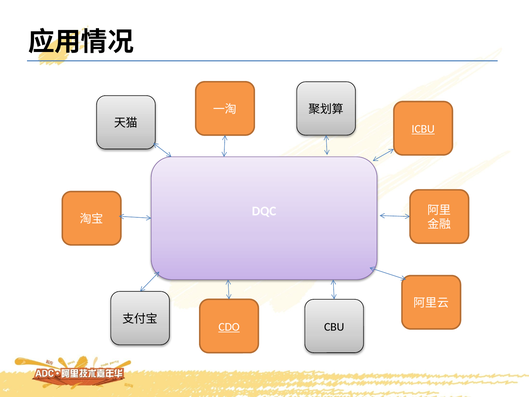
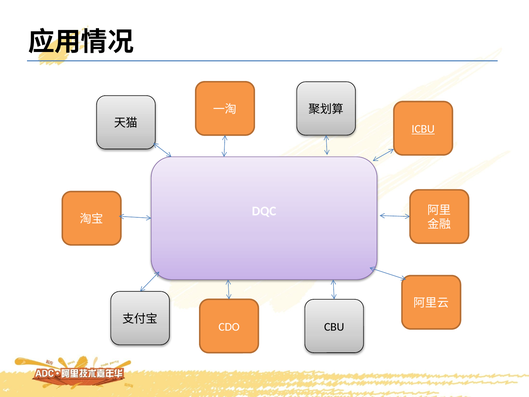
CDO underline: present -> none (229, 327)
